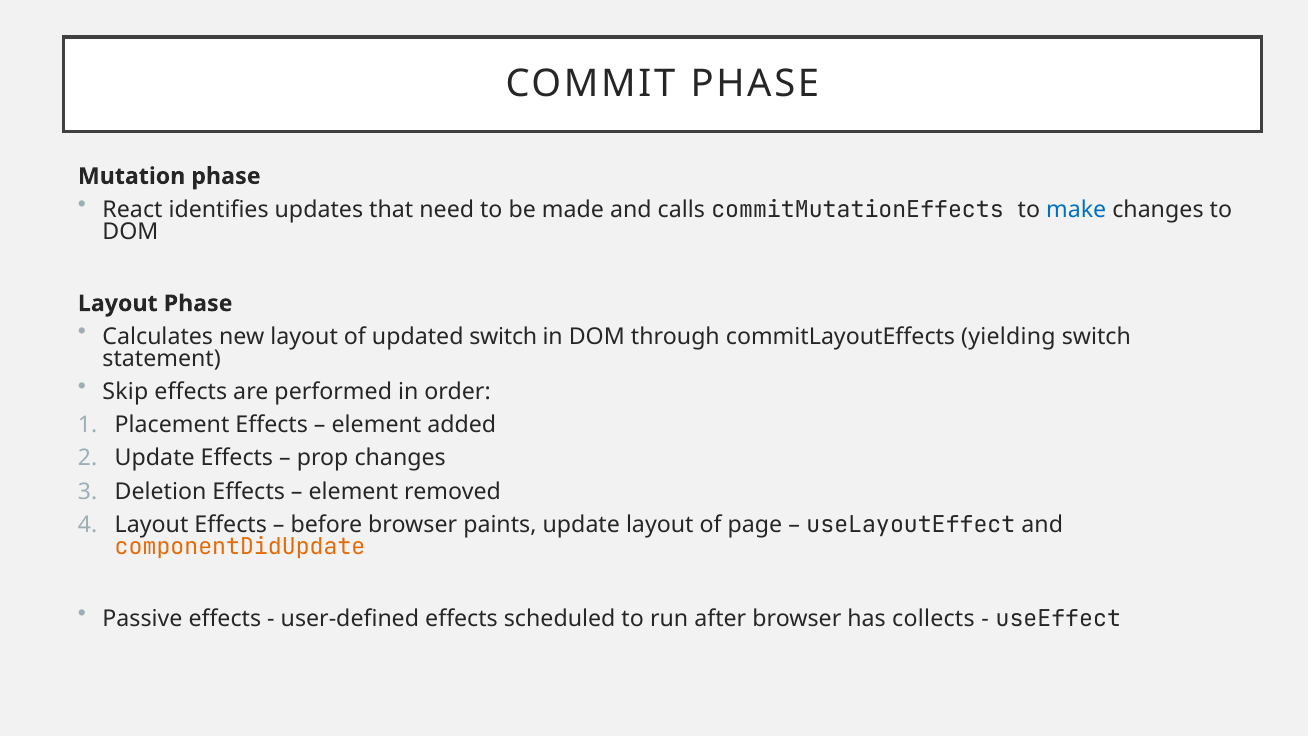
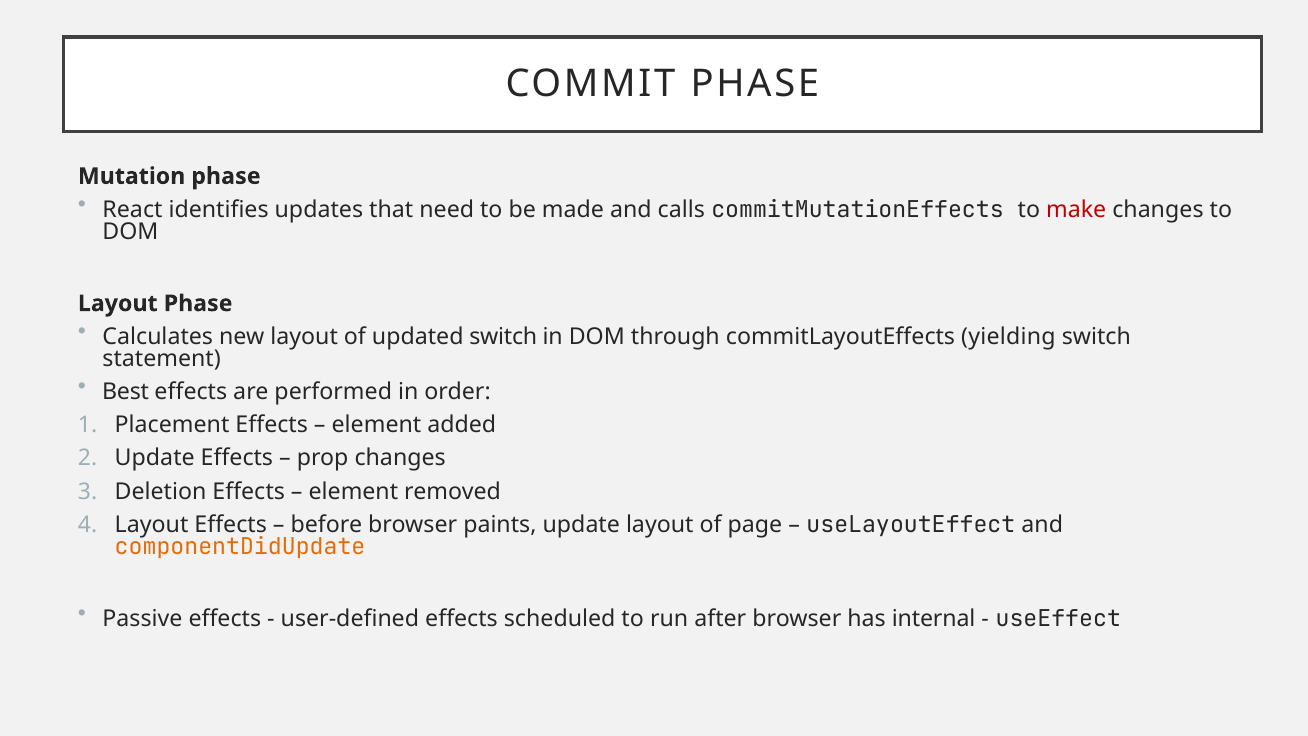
make colour: blue -> red (1076, 209)
Skip: Skip -> Best (126, 392)
collects: collects -> internal (934, 619)
